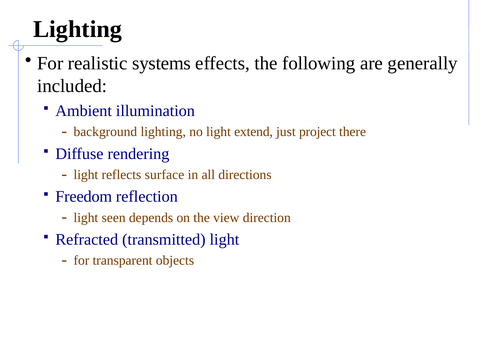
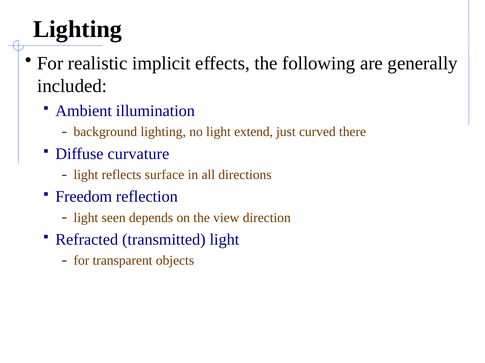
systems: systems -> implicit (161, 64)
project: project -> curved (317, 132)
rendering: rendering -> curvature (138, 154)
